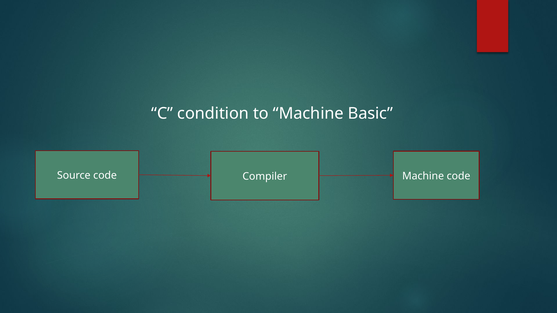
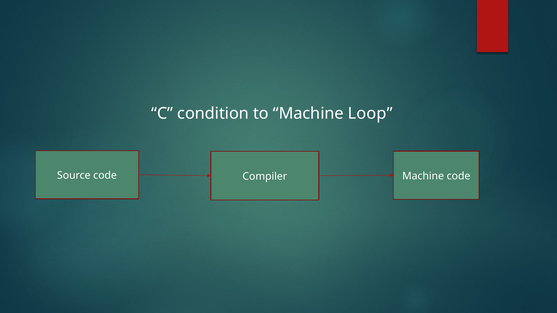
Basic: Basic -> Loop (370, 114)
